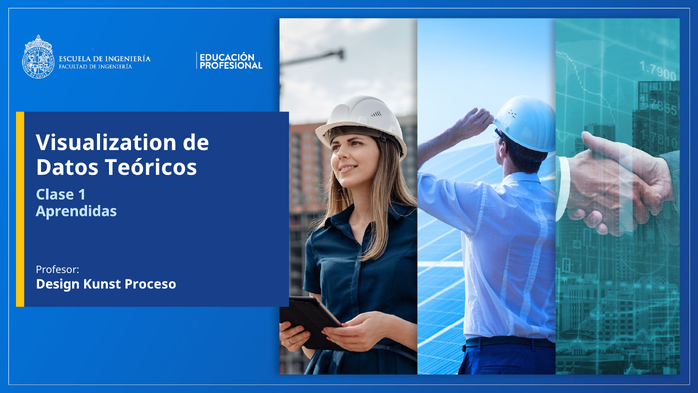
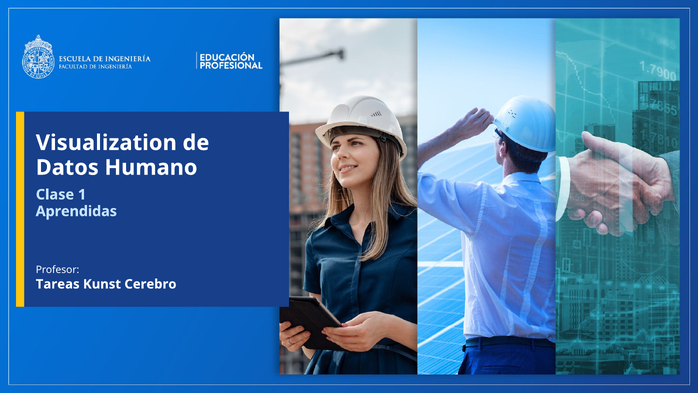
Teóricos: Teóricos -> Humano (151, 167)
Design: Design -> Tareas (58, 284)
Proceso: Proceso -> Cerebro (150, 284)
